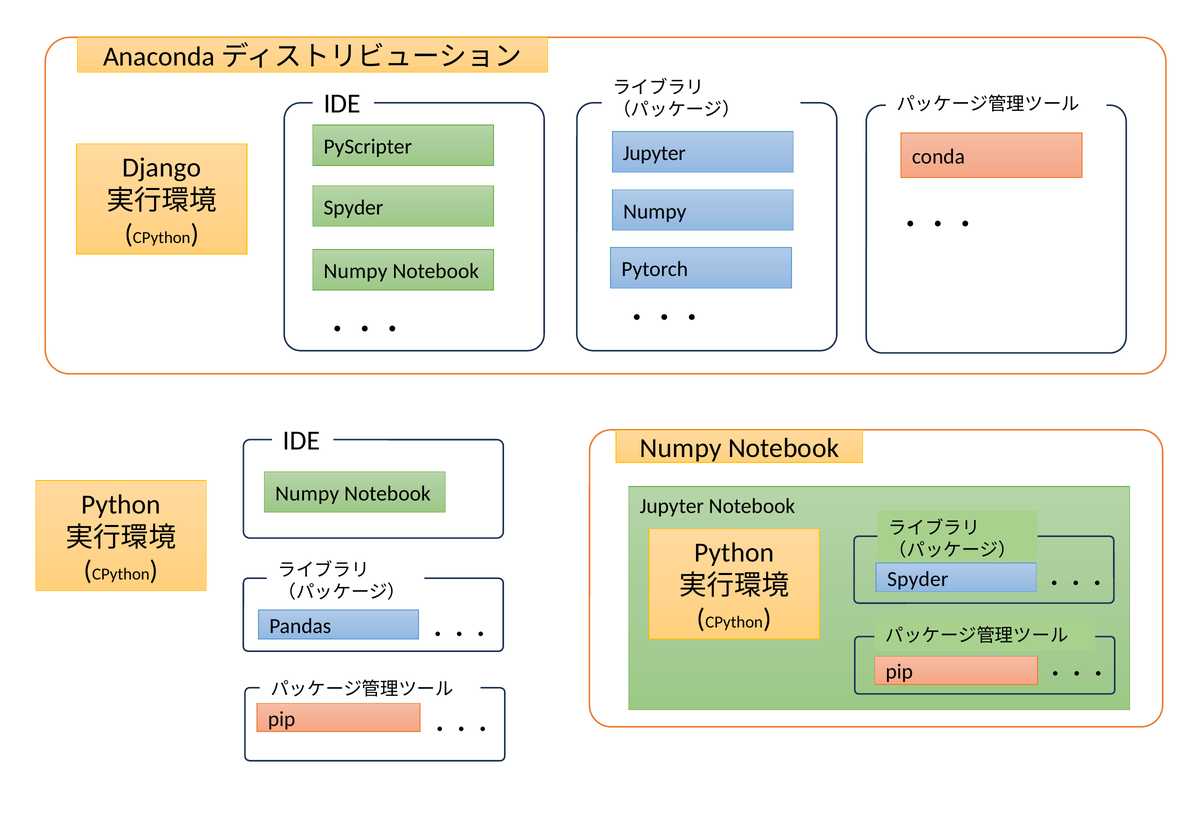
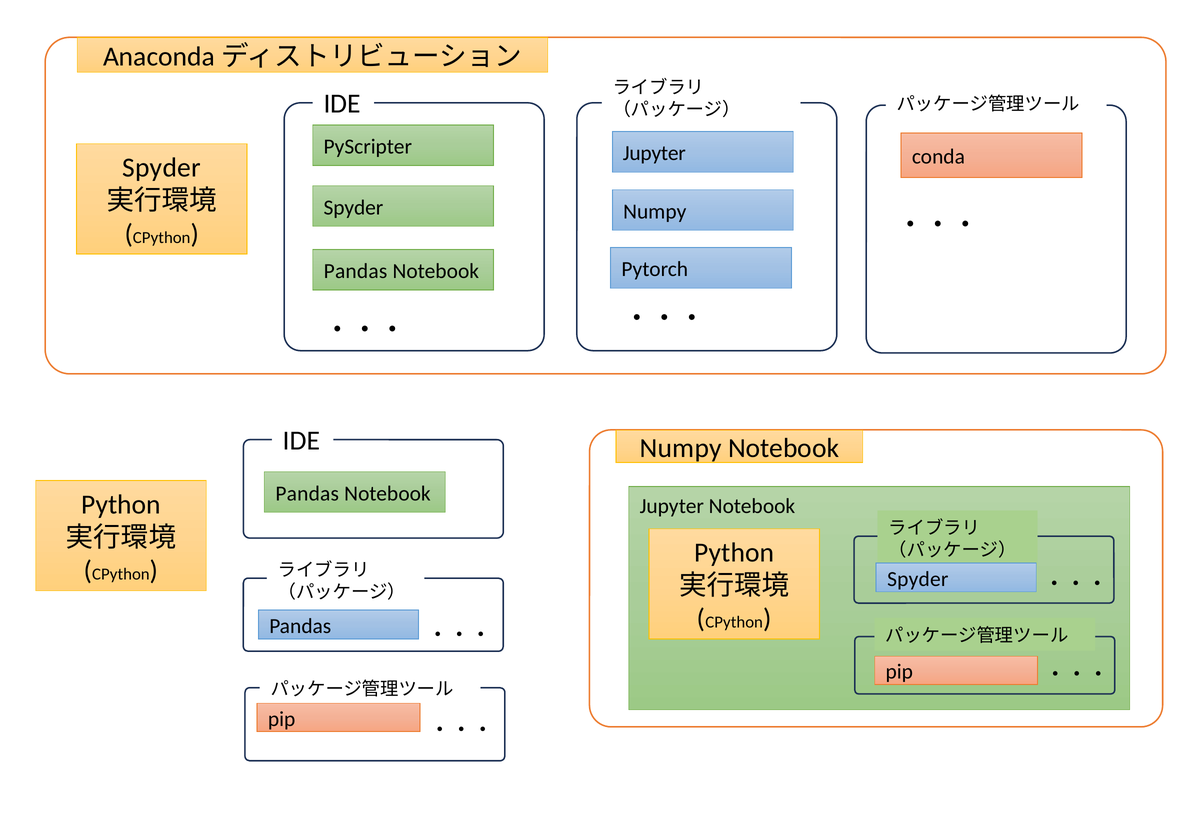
Django: Django -> Spyder (162, 168)
Numpy: Numpy -> Pandas (356, 271)
Numpy: Numpy -> Pandas (307, 493)
